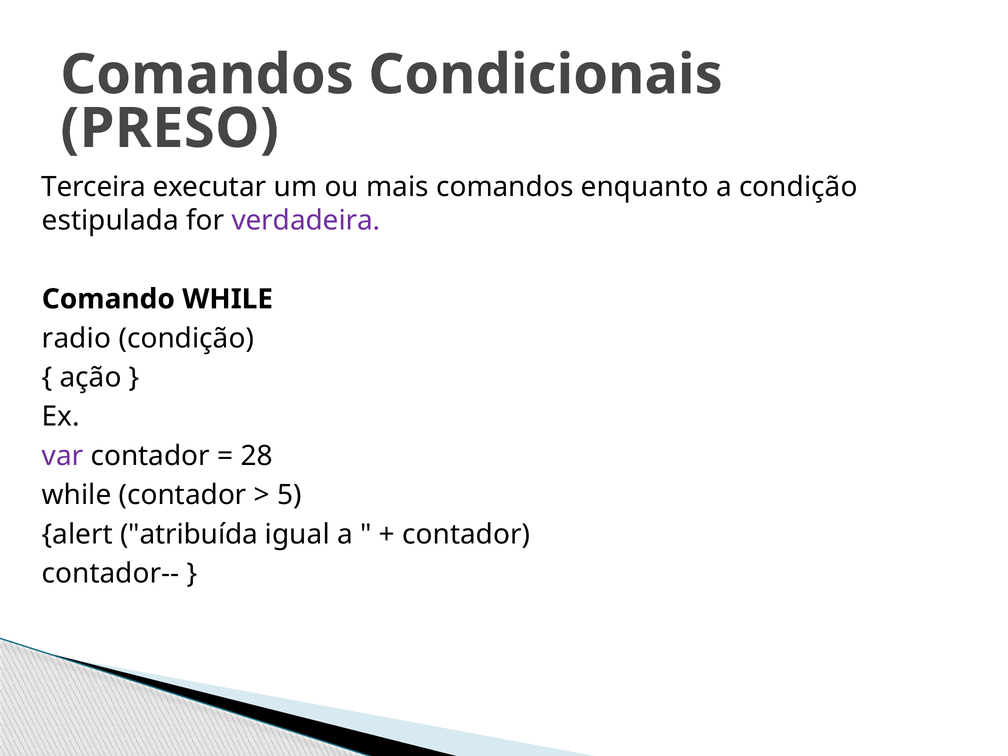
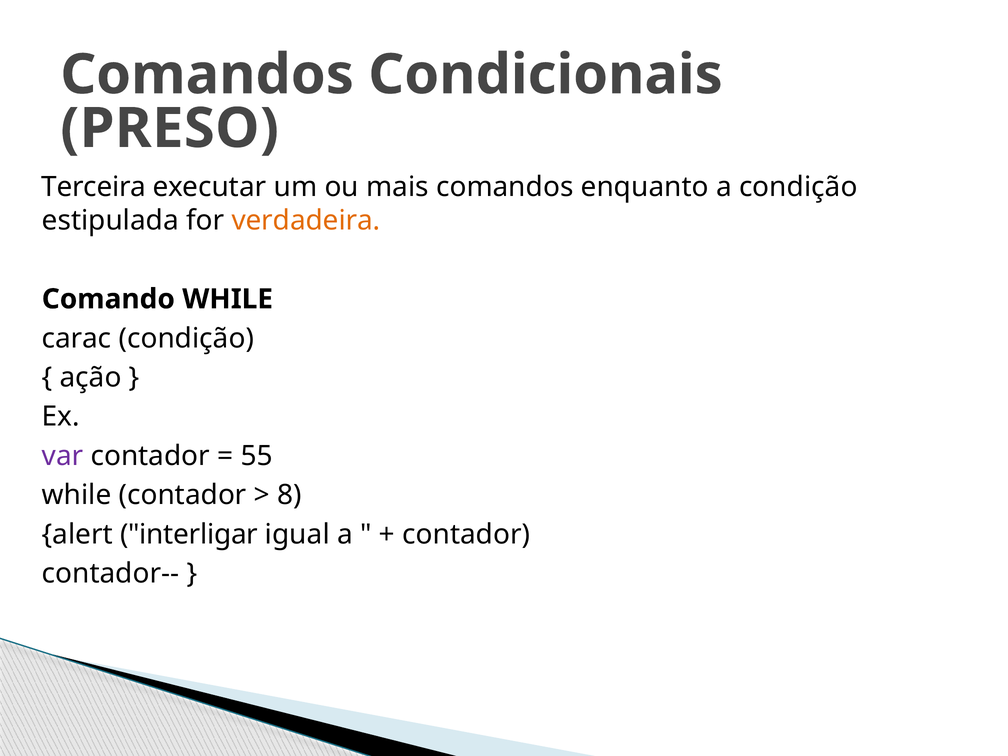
verdadeira colour: purple -> orange (306, 221)
radio: radio -> carac (77, 338)
28: 28 -> 55 (257, 456)
5: 5 -> 8 (289, 495)
atribuída: atribuída -> interligar (189, 534)
